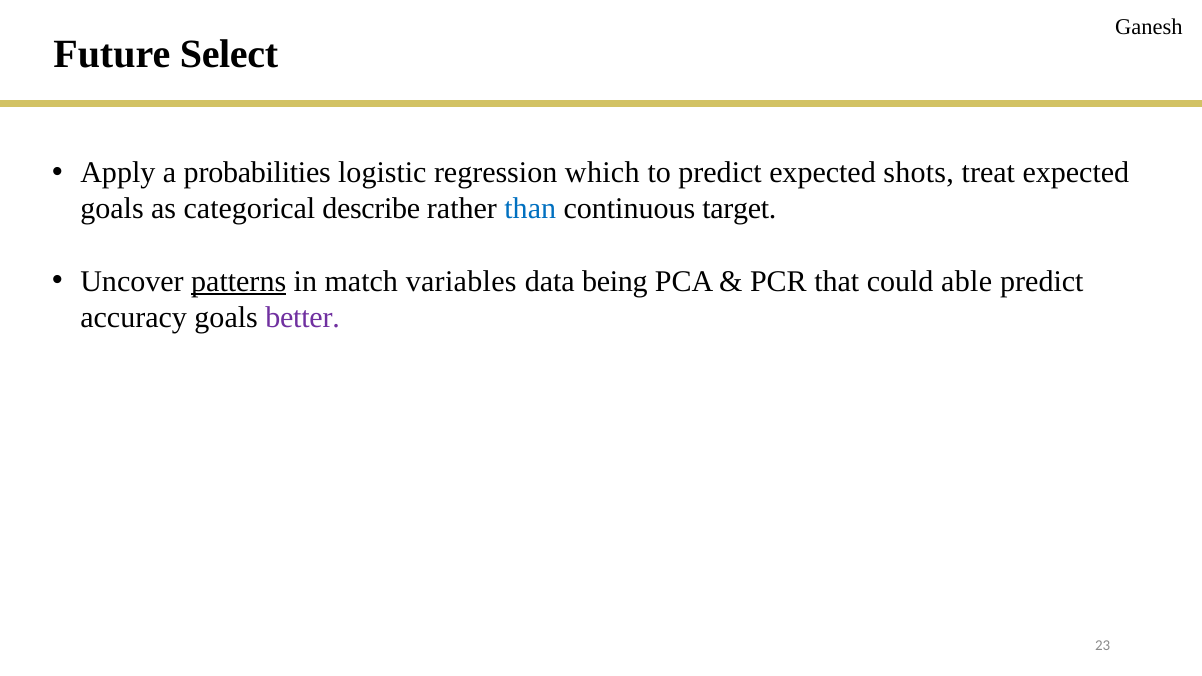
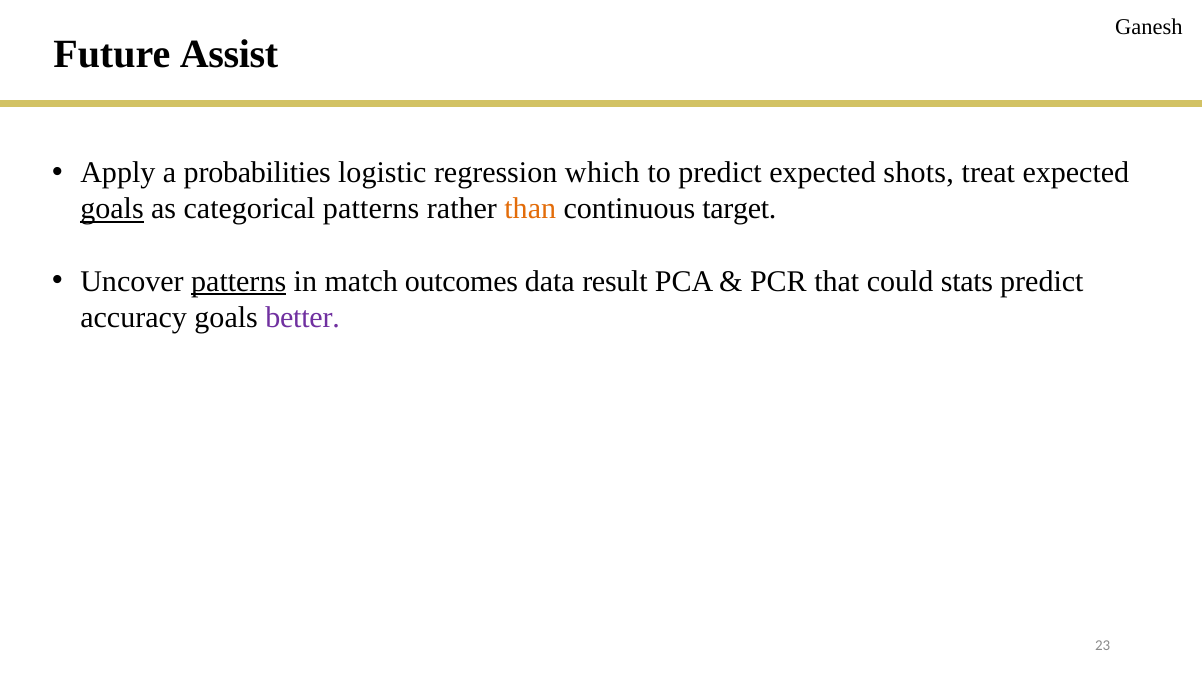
Select: Select -> Assist (229, 54)
goals underline: none -> present (112, 209)
categorical describe: describe -> patterns (371, 209)
than colour: blue -> orange (530, 209)
variables: variables -> outcomes (461, 281)
being: being -> result (615, 281)
able: able -> stats (967, 281)
